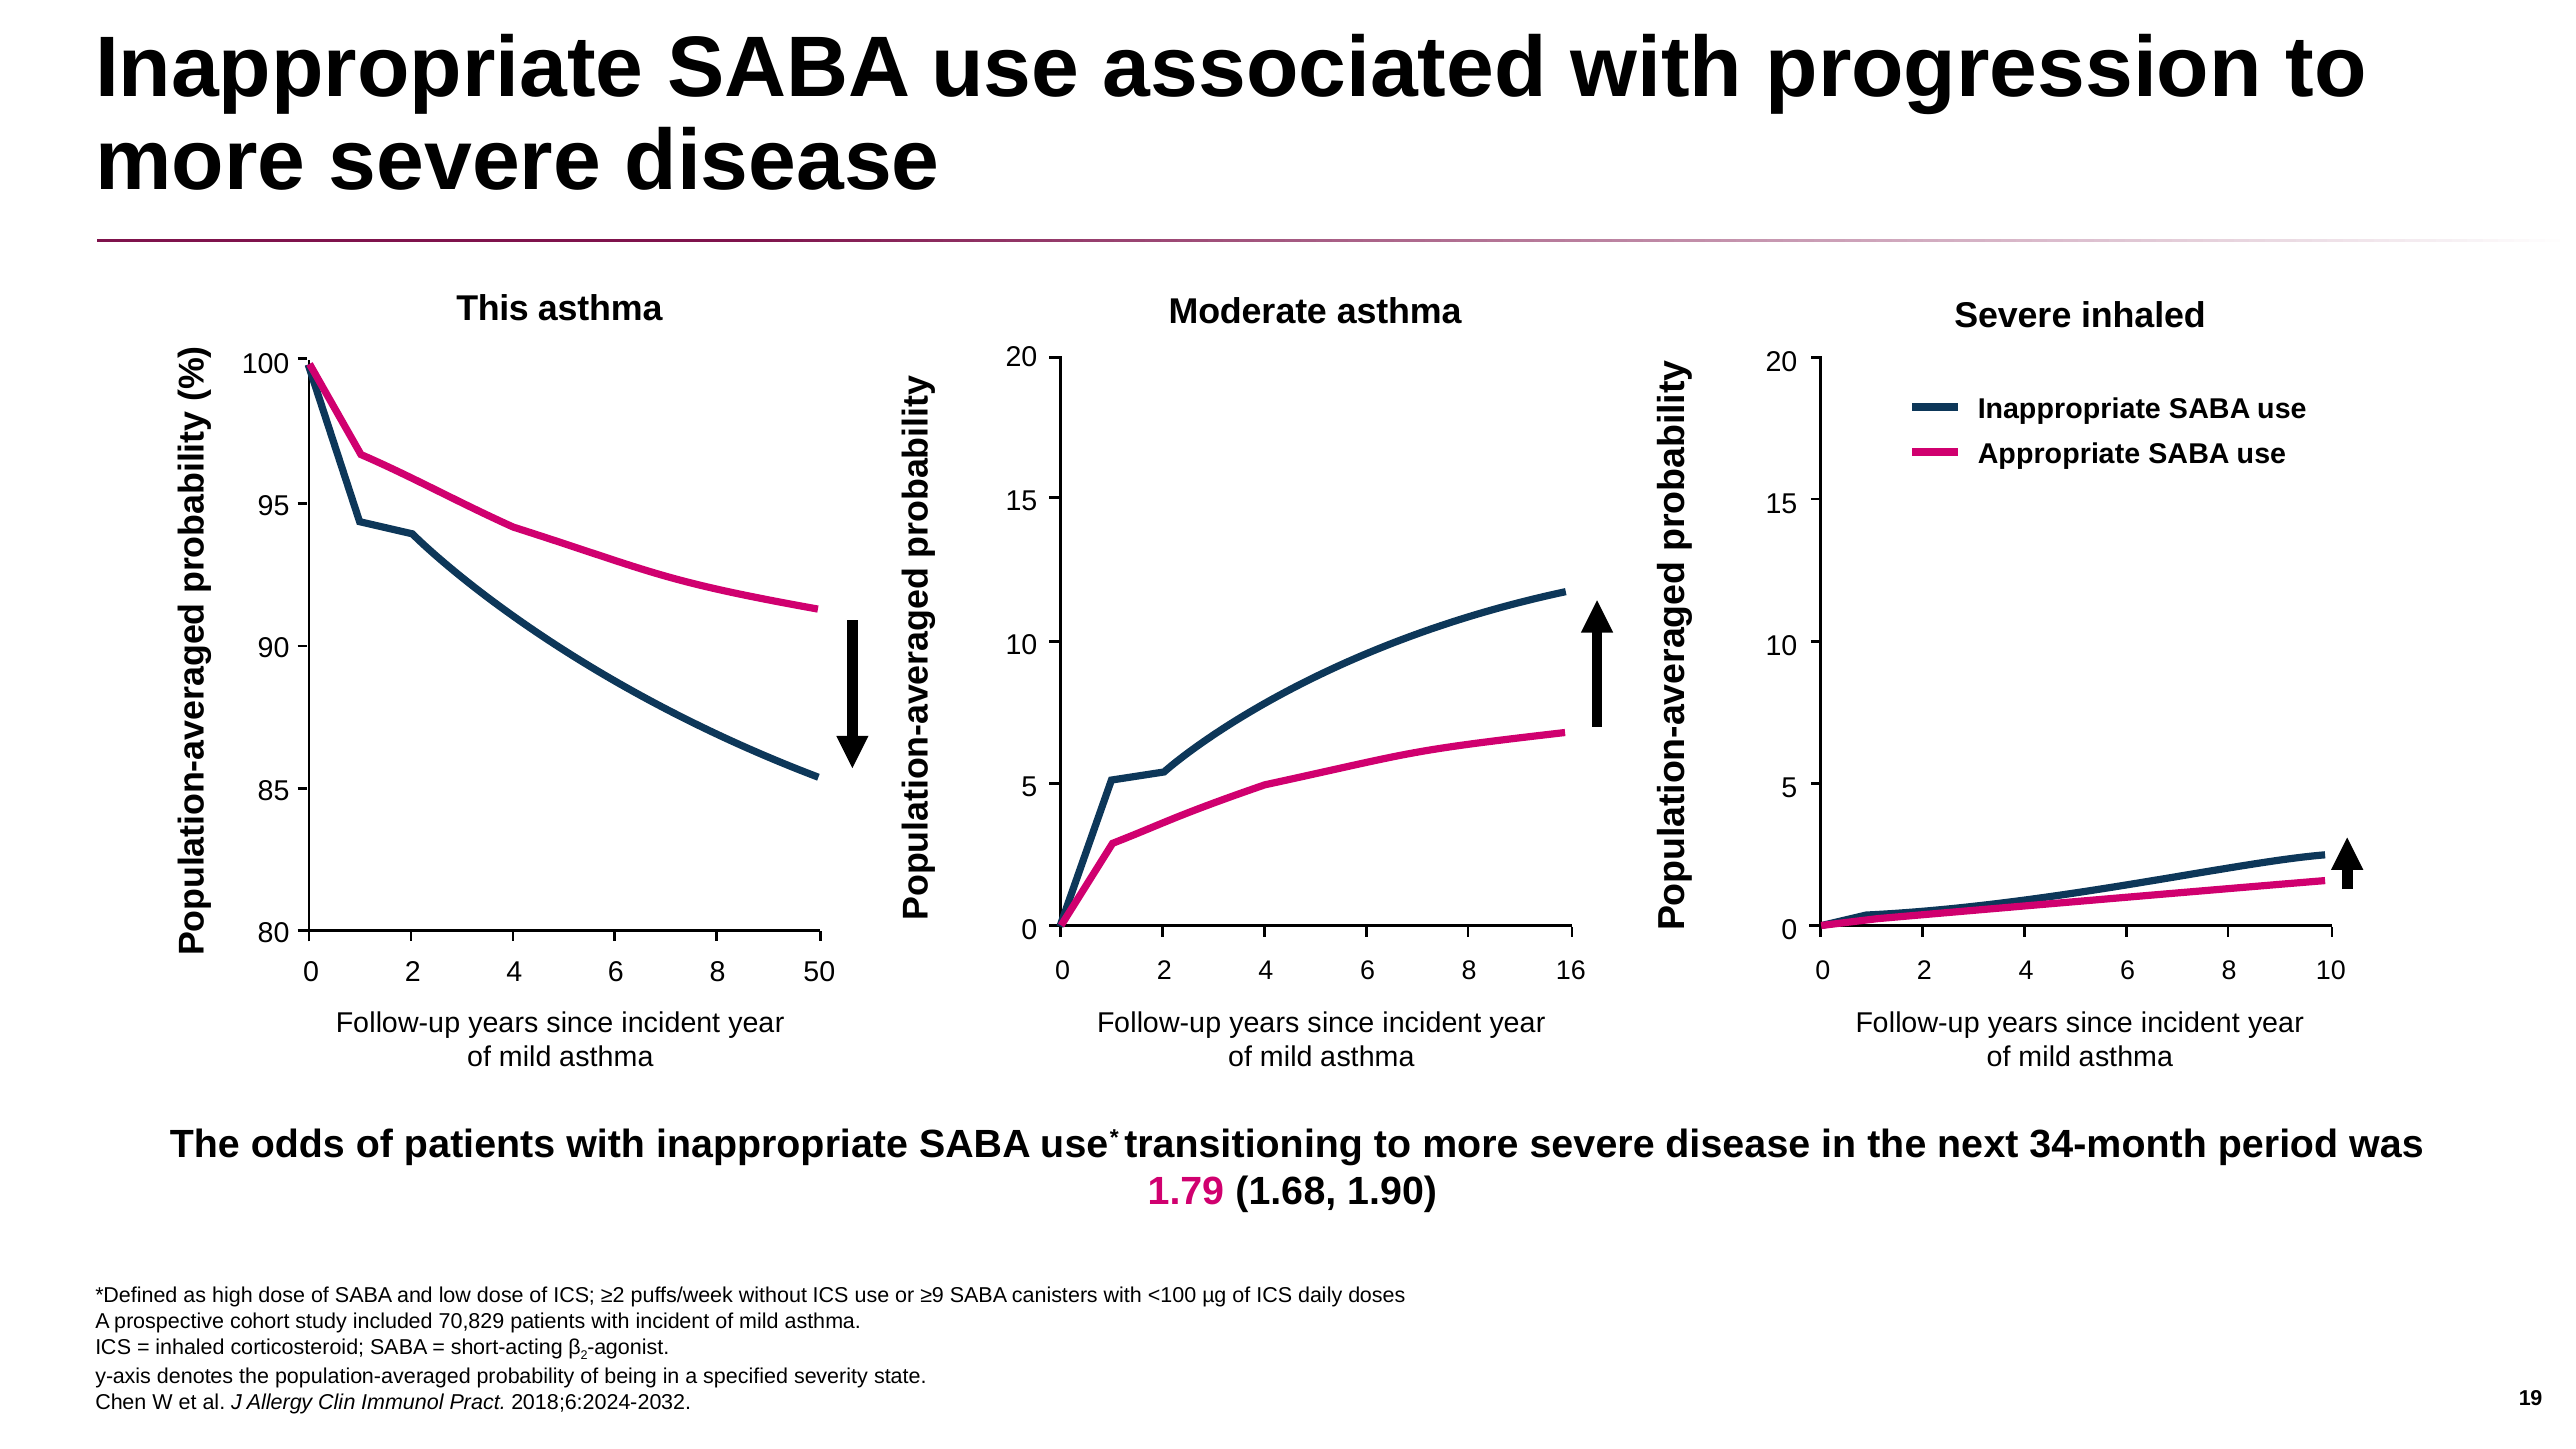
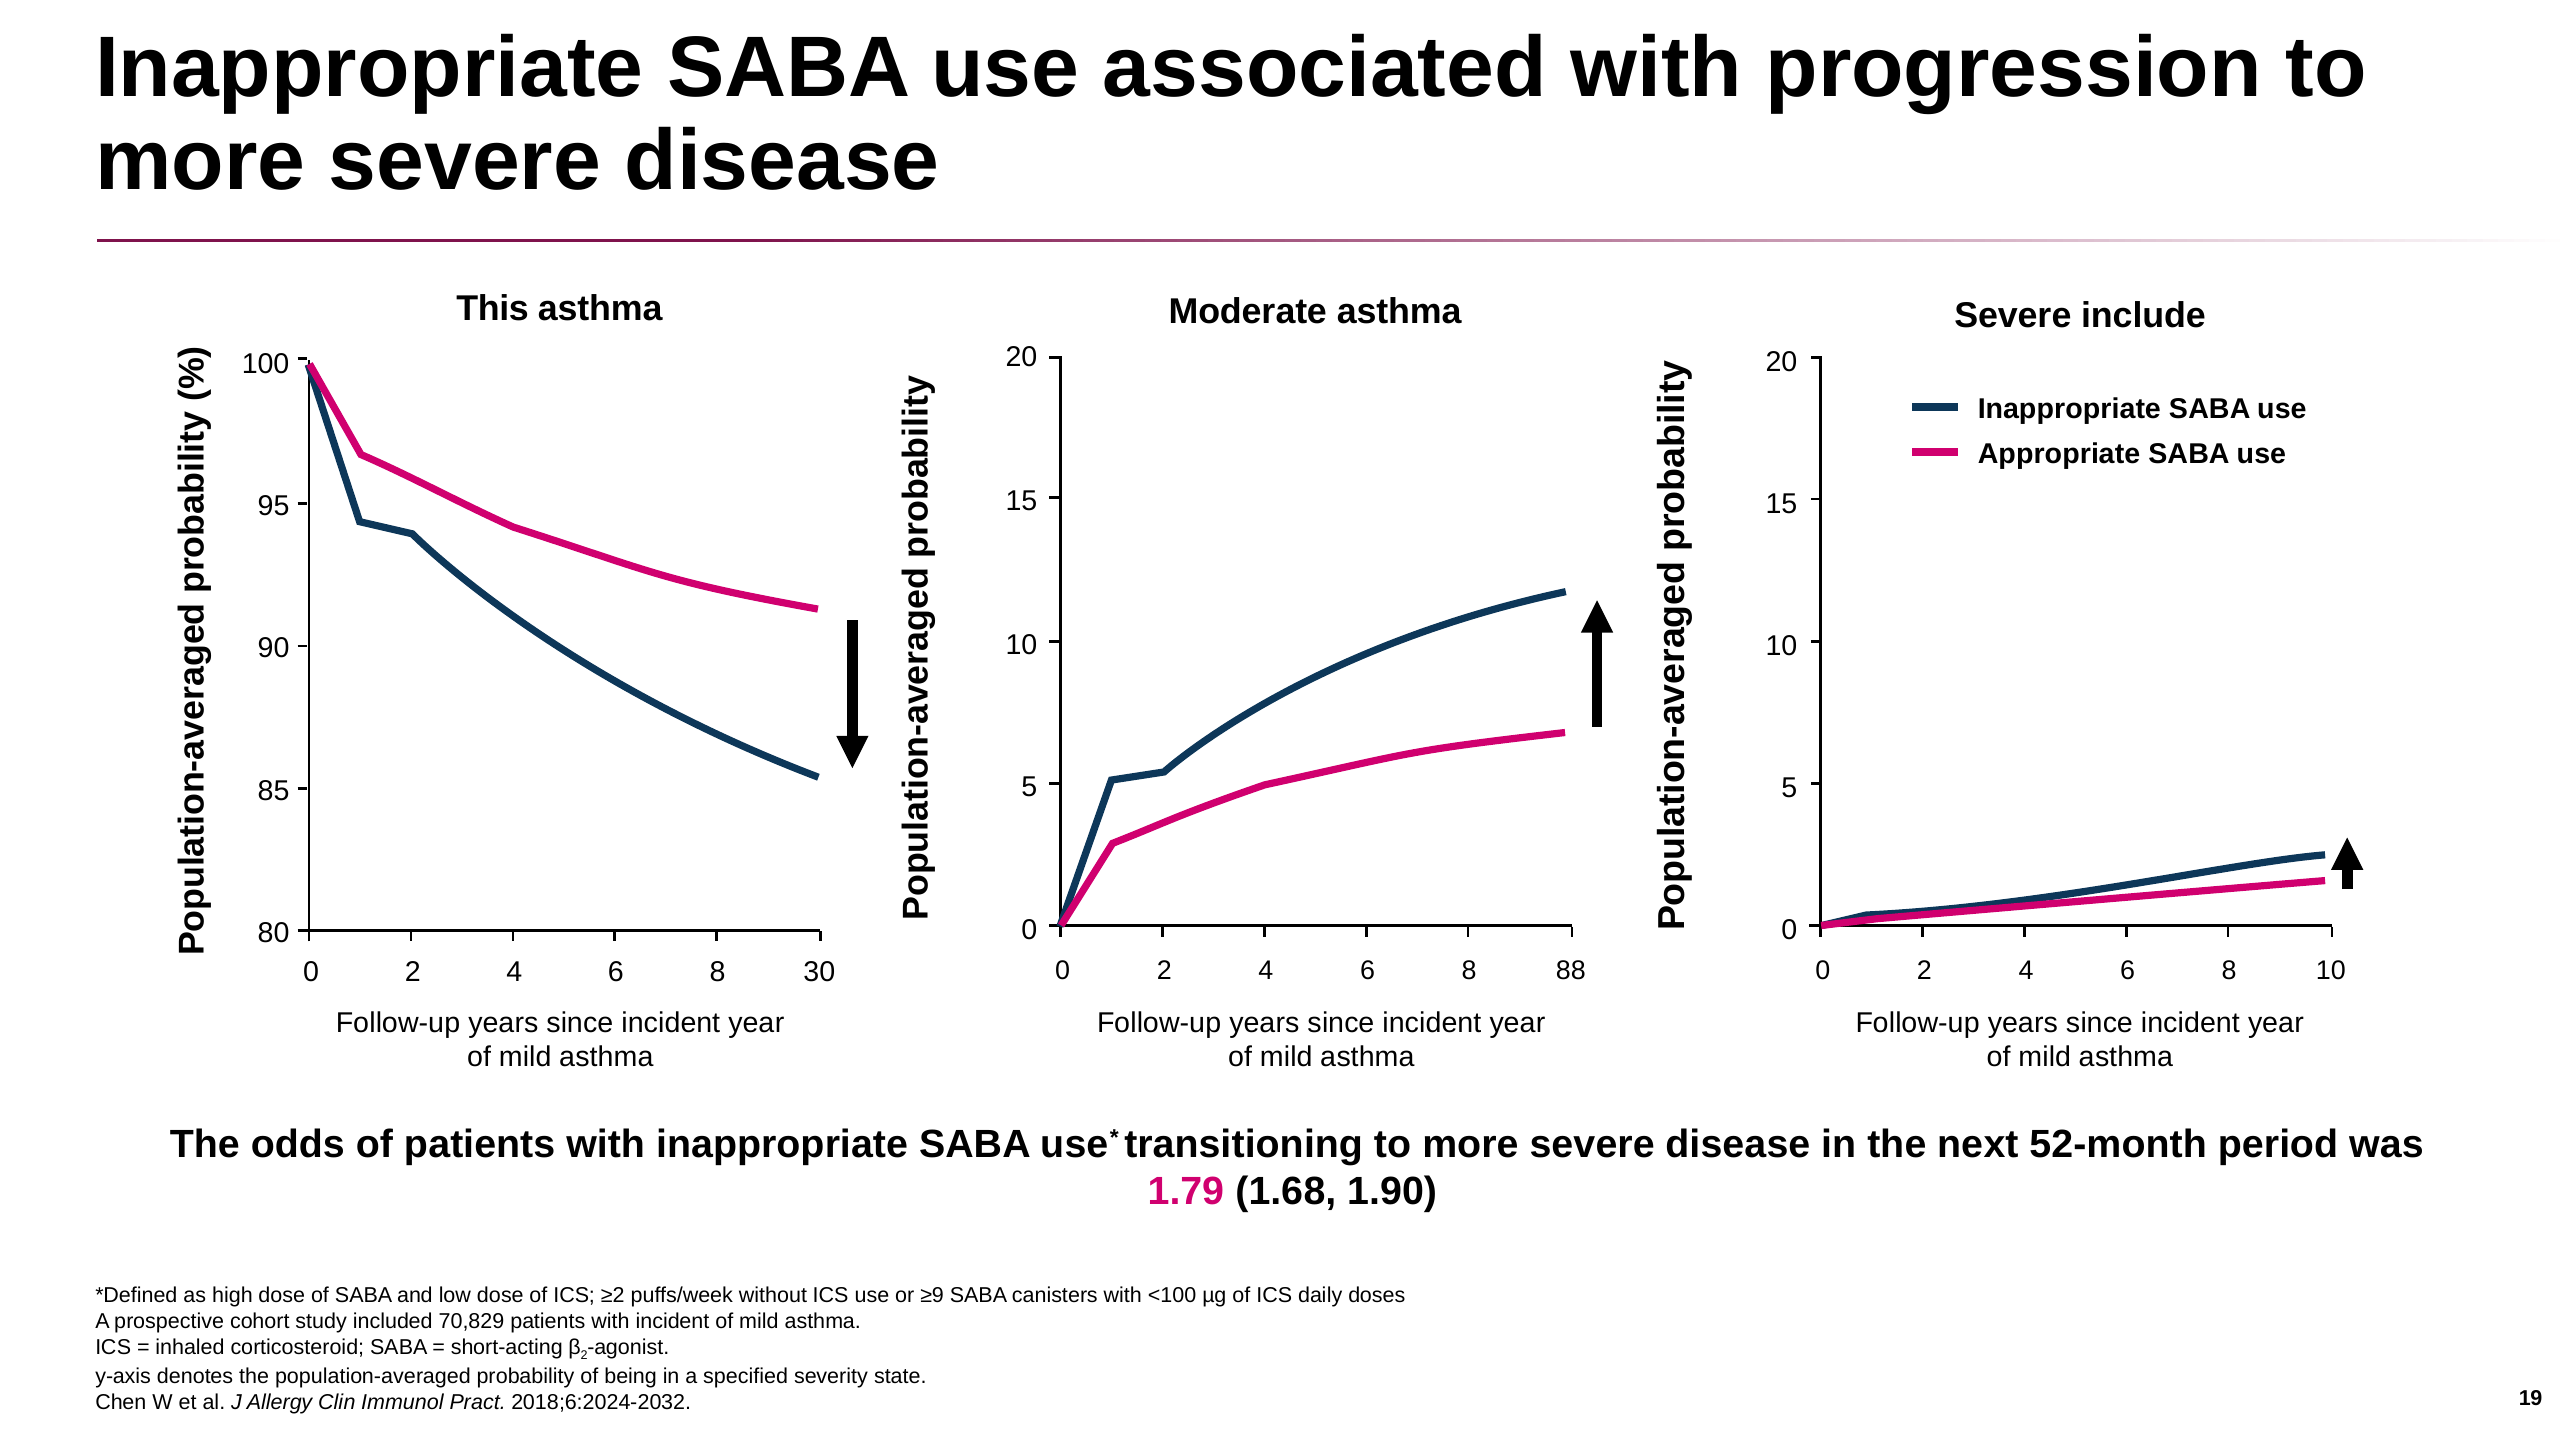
Severe inhaled: inhaled -> include (2143, 316)
16: 16 -> 88 (1571, 971)
50: 50 -> 30 (819, 973)
34-month: 34-month -> 52-month (2118, 1144)
